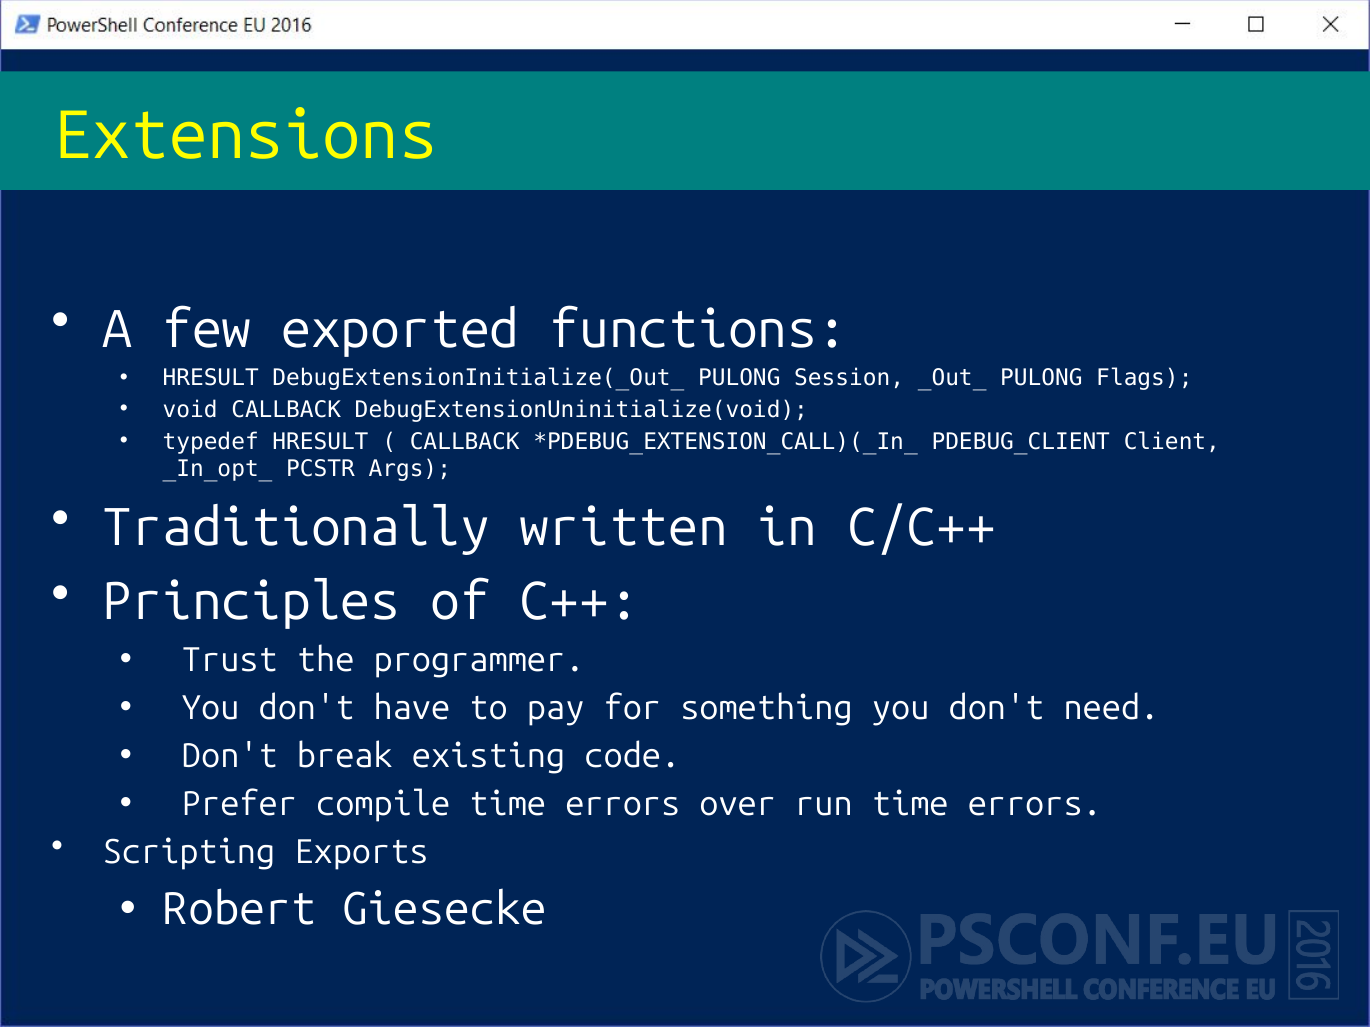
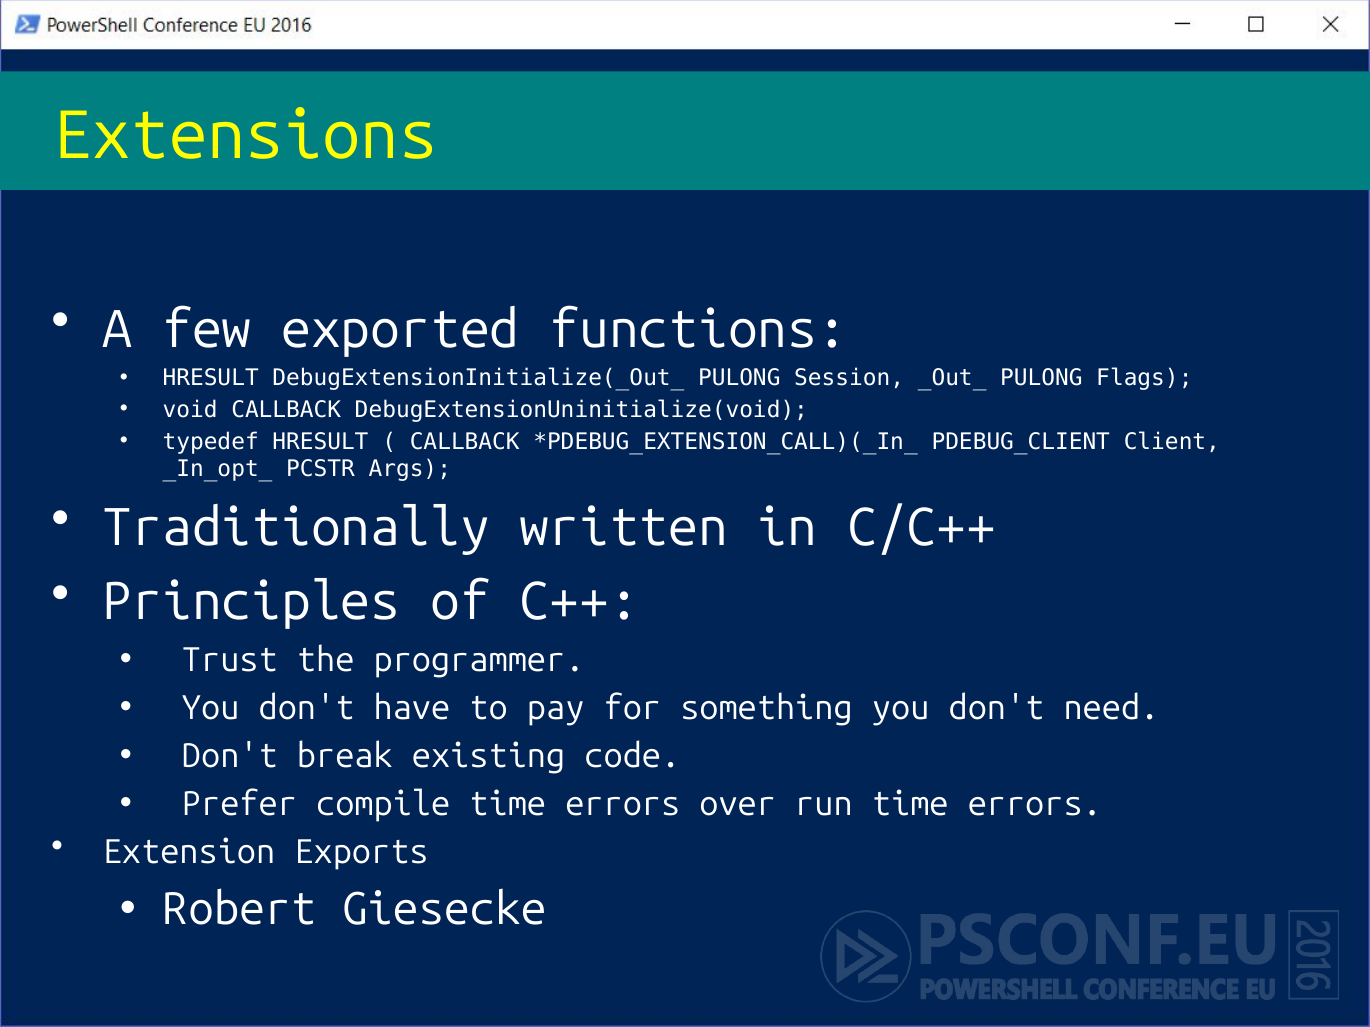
Scripting: Scripting -> Extension (189, 852)
